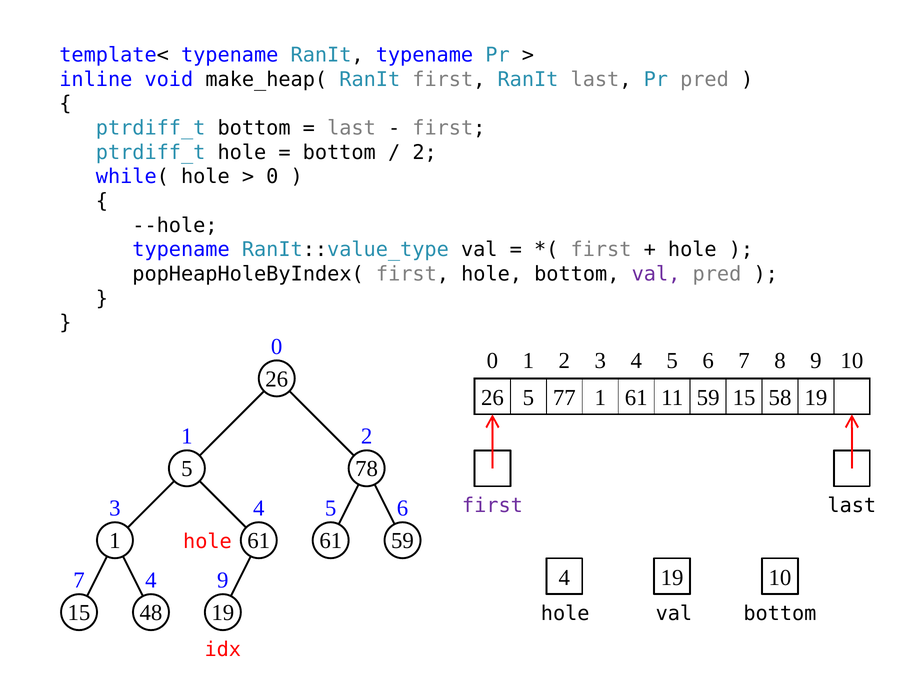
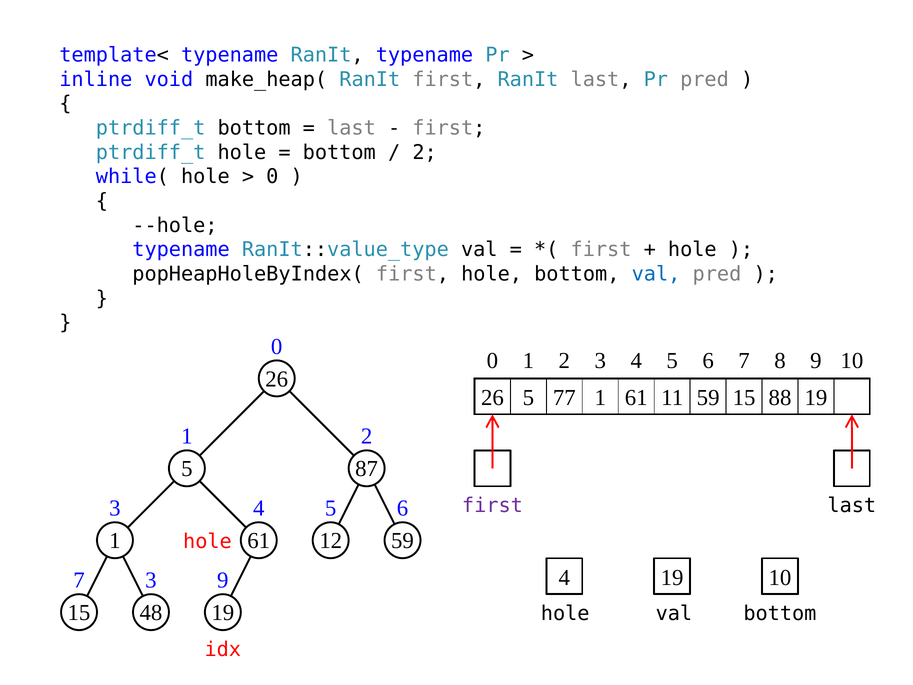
val colour: purple -> blue (656, 274)
58: 58 -> 88 (780, 397)
78: 78 -> 87 (367, 469)
61 61: 61 -> 12 (331, 541)
7 4: 4 -> 3 (151, 580)
